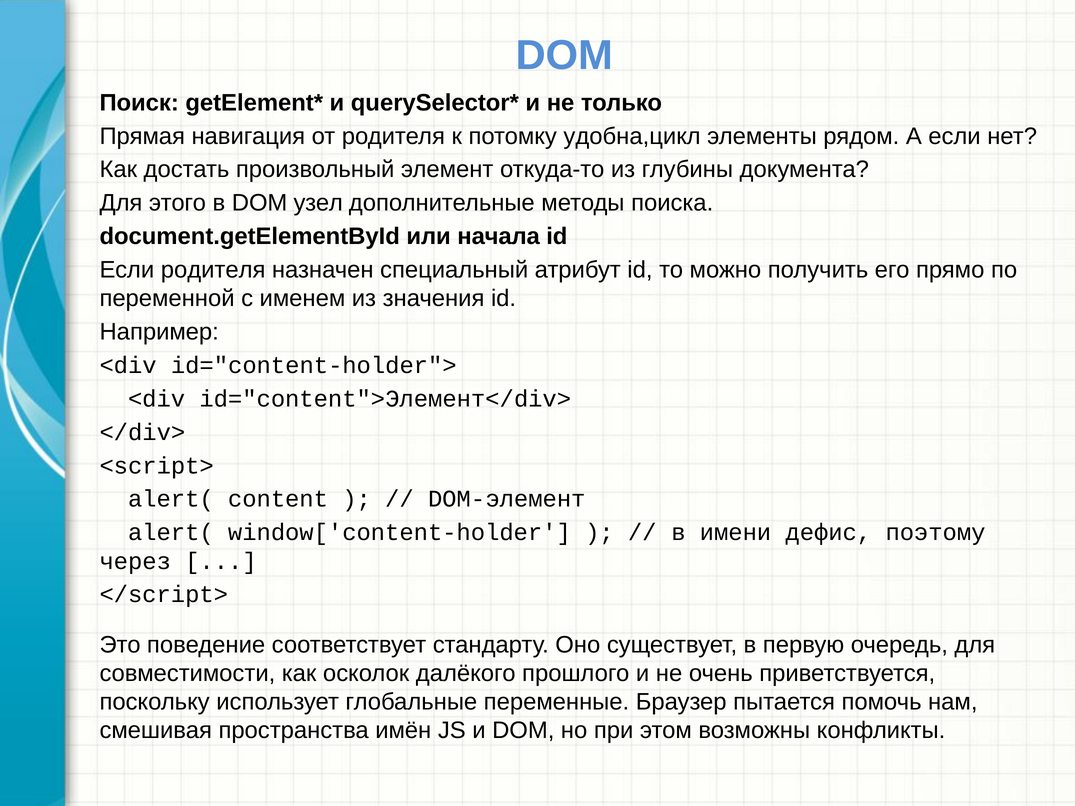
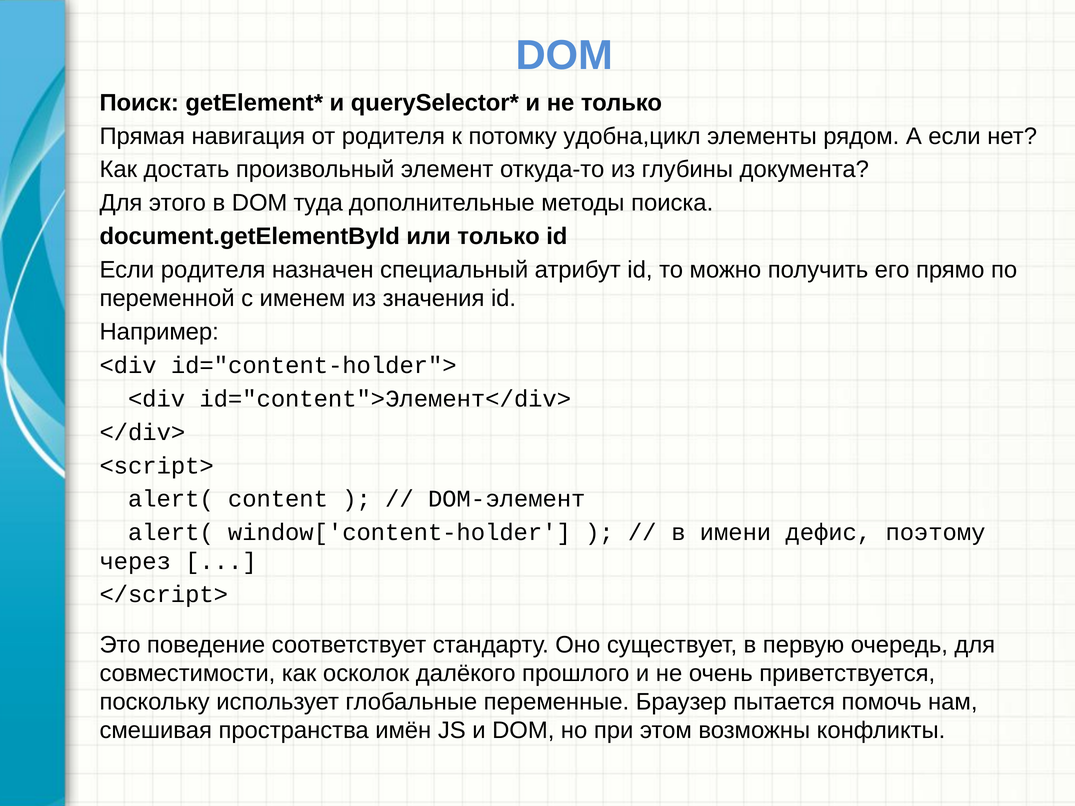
узел: узел -> туда (318, 203)
или начала: начала -> только (499, 237)
